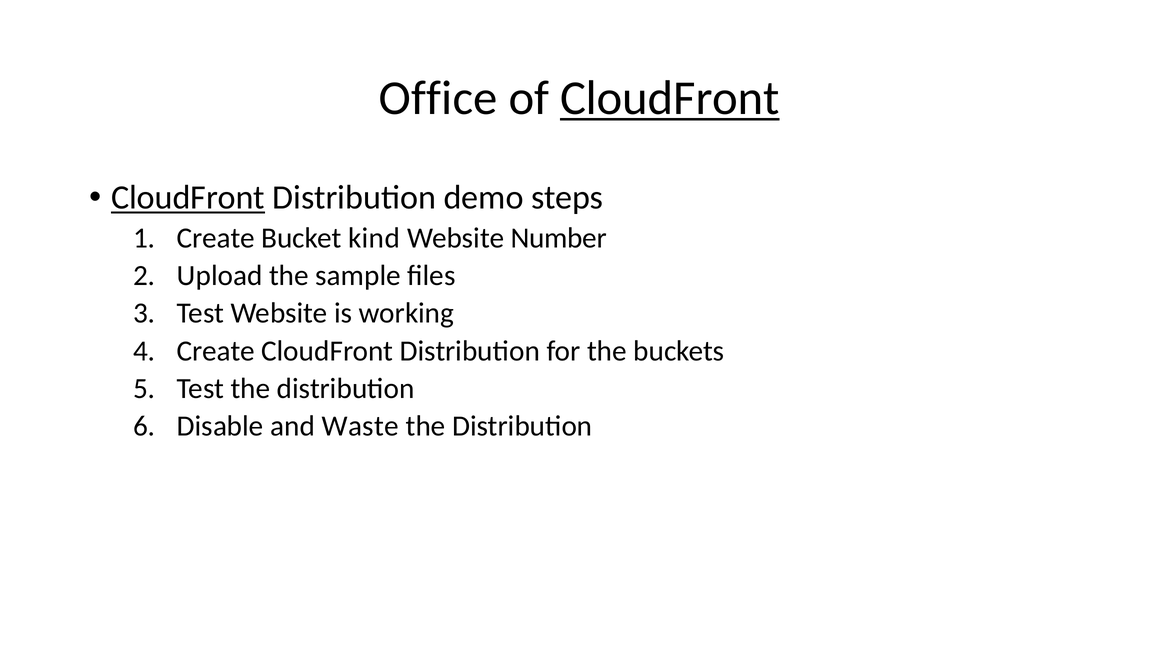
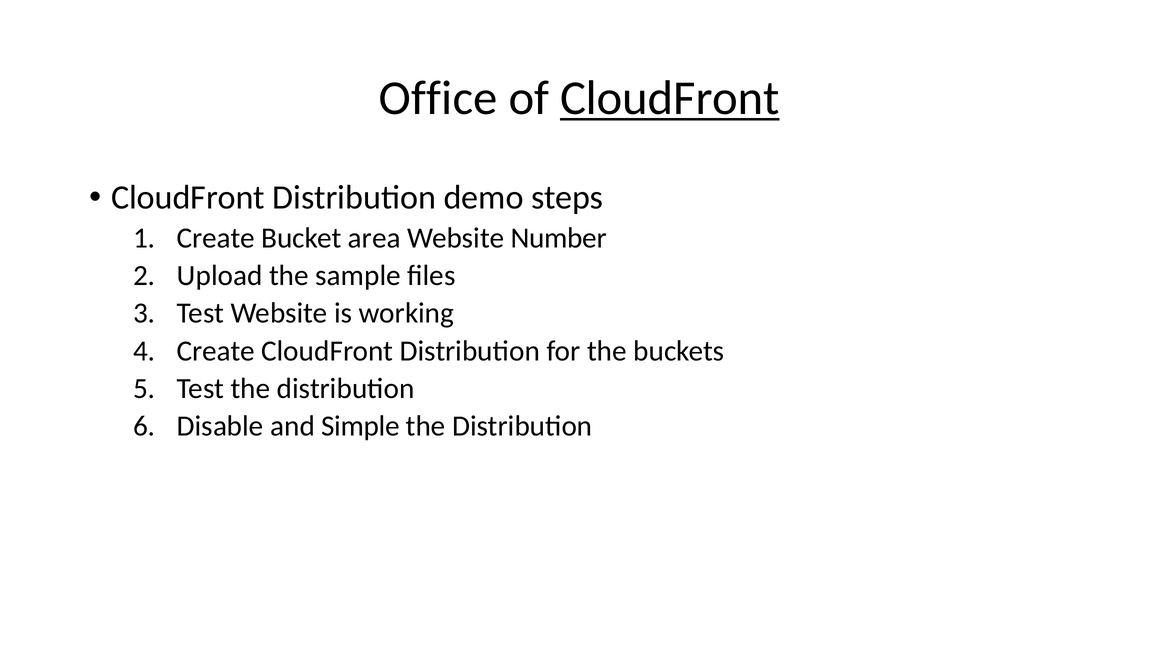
CloudFront underline: present -> none (188, 198)
kind: kind -> area (374, 238)
Waste: Waste -> Simple (361, 426)
